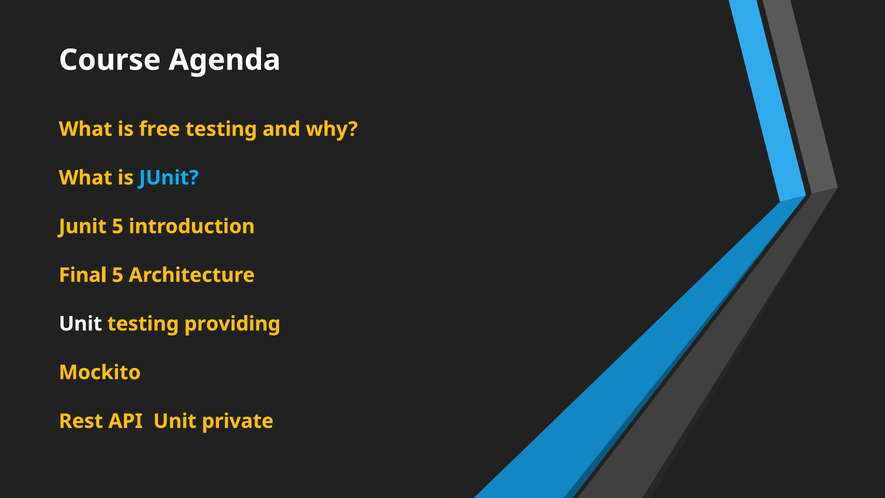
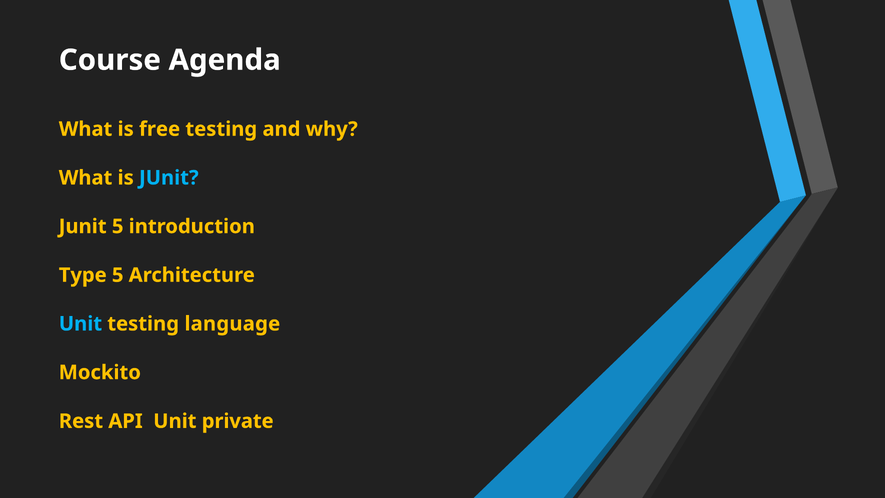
Final: Final -> Type (83, 275)
Unit colour: white -> light blue (80, 324)
providing: providing -> language (232, 324)
